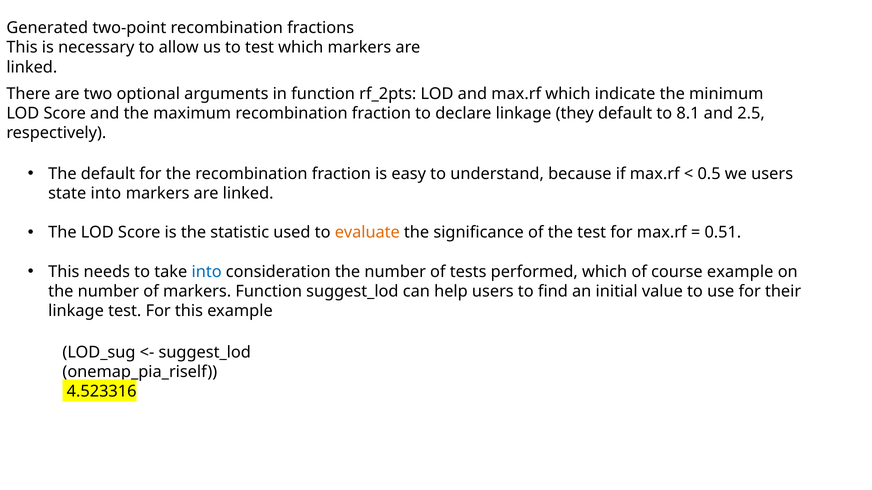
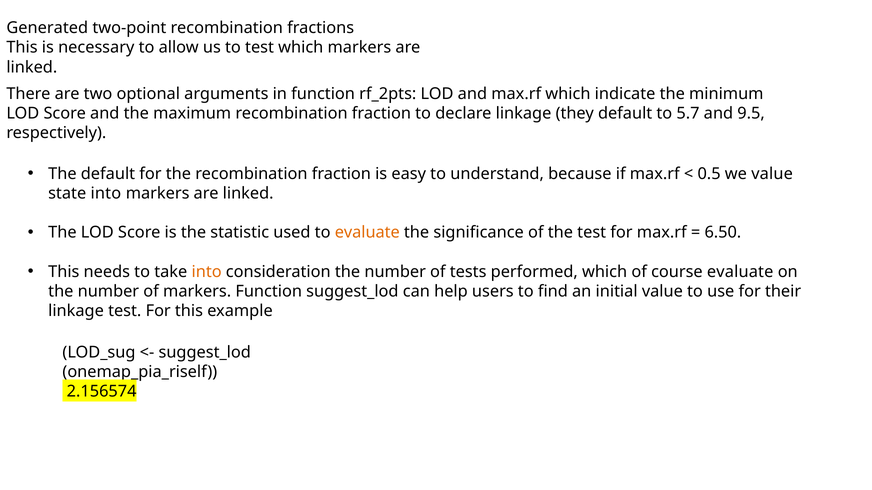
8.1: 8.1 -> 5.7 (688, 114)
2.5: 2.5 -> 9.5 (751, 114)
we users: users -> value (772, 174)
0.51: 0.51 -> 6.50 (723, 233)
into colour: blue -> orange (207, 272)
course example: example -> evaluate (740, 272)
4.523316: 4.523316 -> 2.156574 (102, 392)
